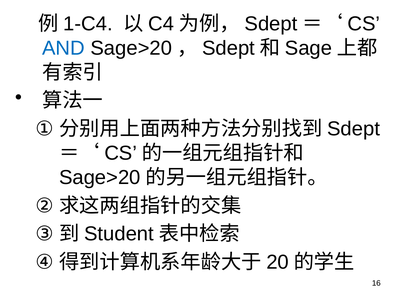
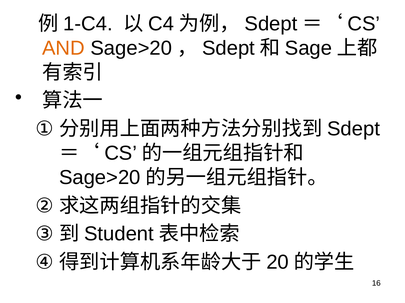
AND colour: blue -> orange (64, 48)
